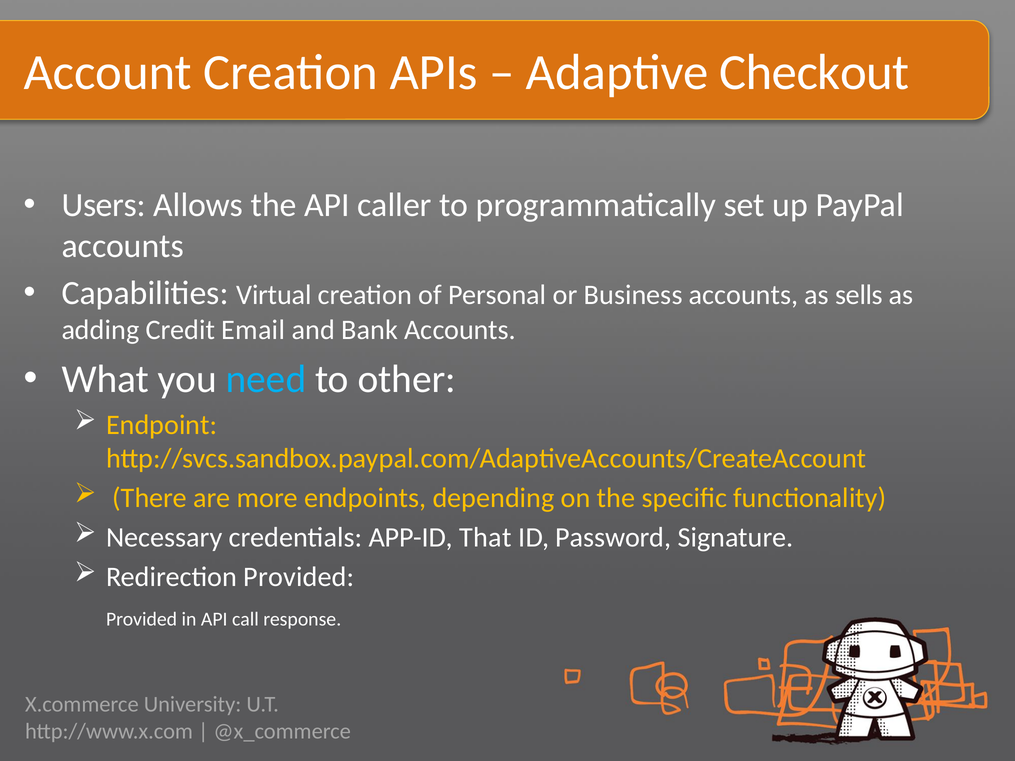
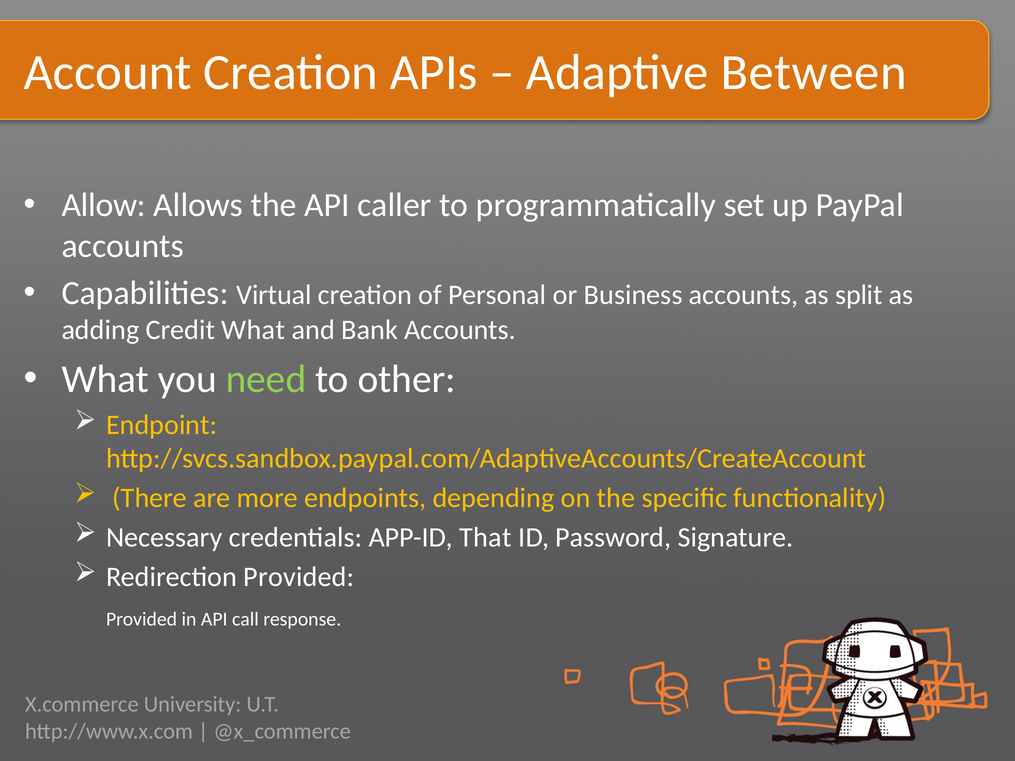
Checkout: Checkout -> Between (814, 72)
Users: Users -> Allow (104, 205)
sells: sells -> split (859, 295)
Credit Email: Email -> What (253, 330)
need colour: light blue -> light green (266, 379)
